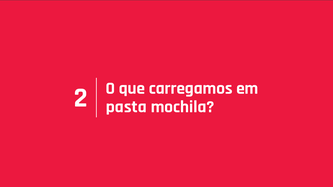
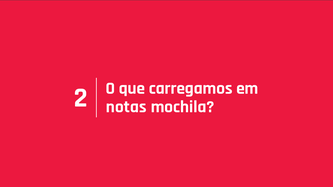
pasta: pasta -> notas (126, 107)
